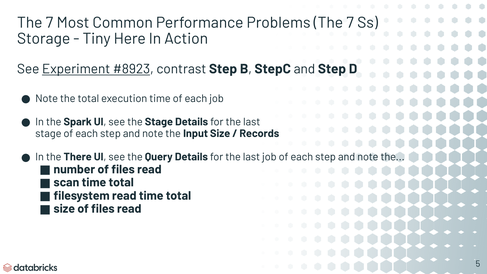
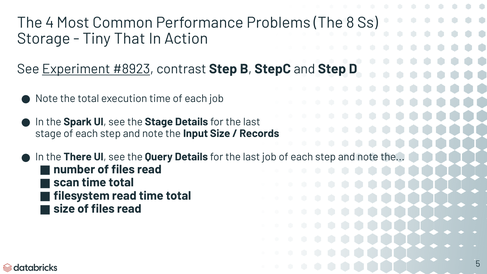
7: 7 -> 4 (50, 23)
Problems The 7: 7 -> 8 (350, 23)
Here: Here -> That (130, 39)
